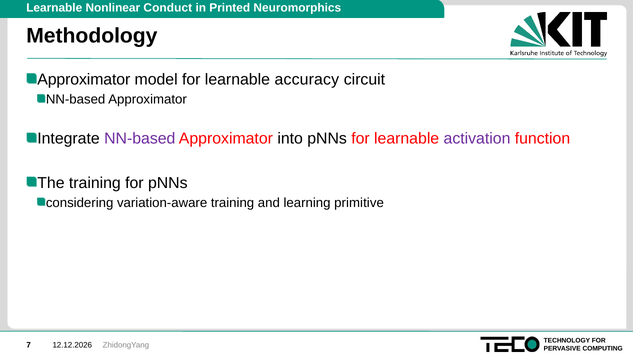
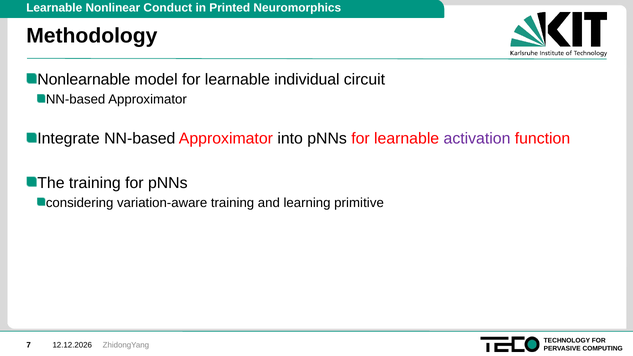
Approximator: Approximator -> Nonlearnable (84, 80)
accuracy: accuracy -> individual (307, 80)
NN-based colour: purple -> black (140, 139)
